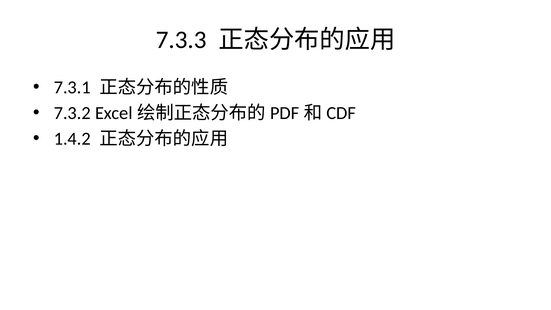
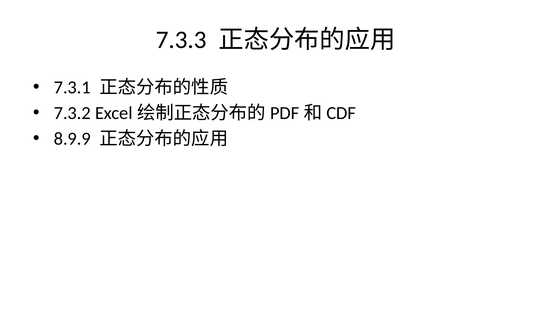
1.4.2: 1.4.2 -> 8.9.9 (72, 139)
